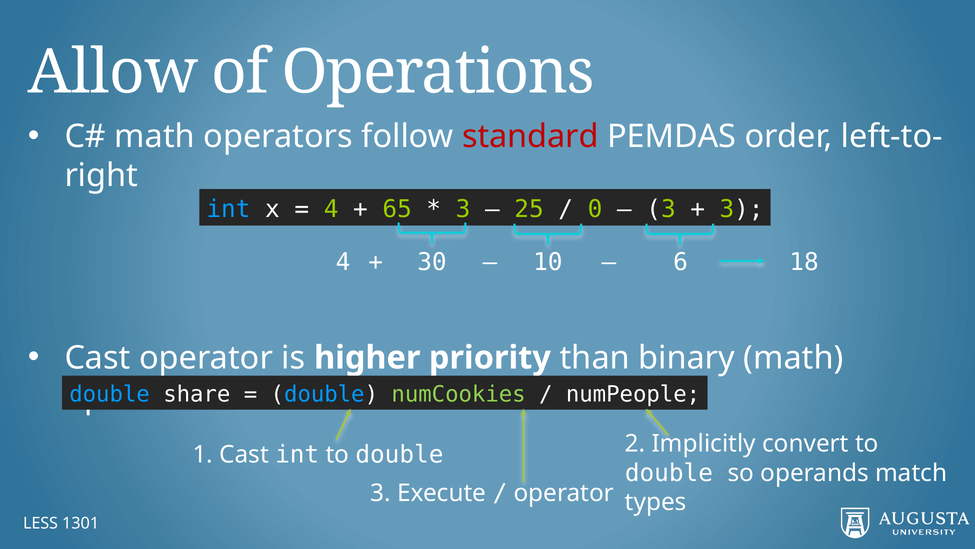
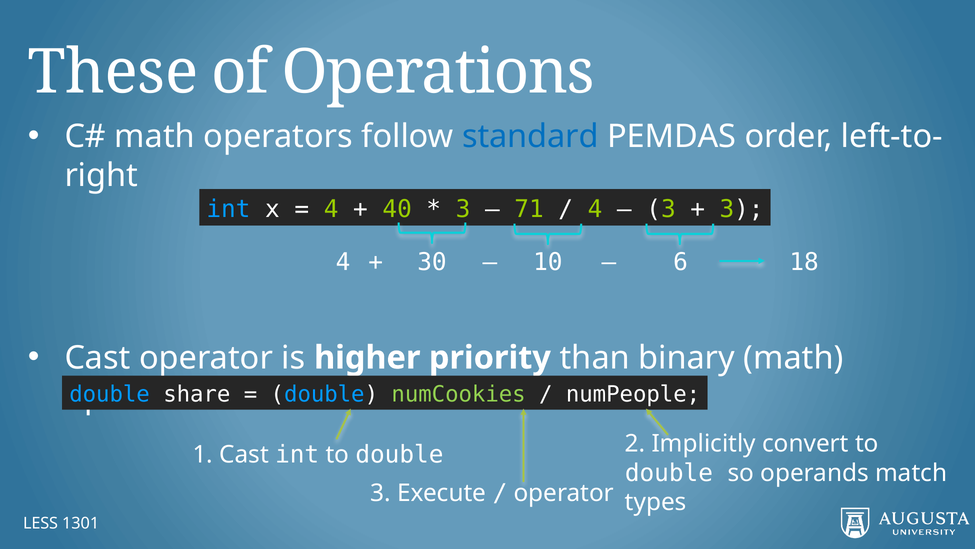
Allow: Allow -> These (113, 72)
standard colour: red -> blue (530, 136)
65: 65 -> 40 (397, 209)
25: 25 -> 71 (529, 209)
0: 0 -> 4 (595, 209)
